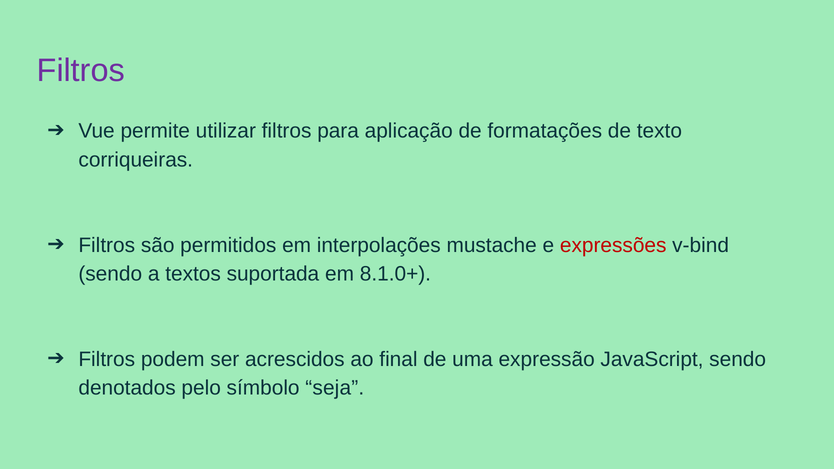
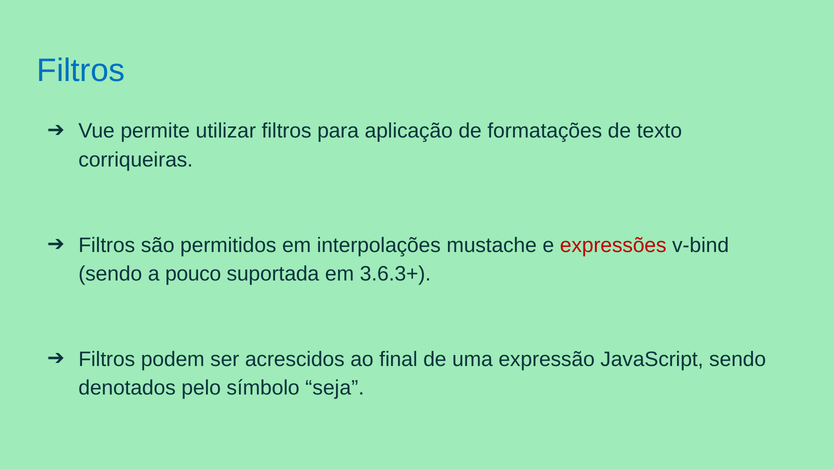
Filtros colour: purple -> blue (81, 71)
textos: textos -> pouco (193, 274)
8.1.0+: 8.1.0+ -> 3.6.3+ (395, 274)
